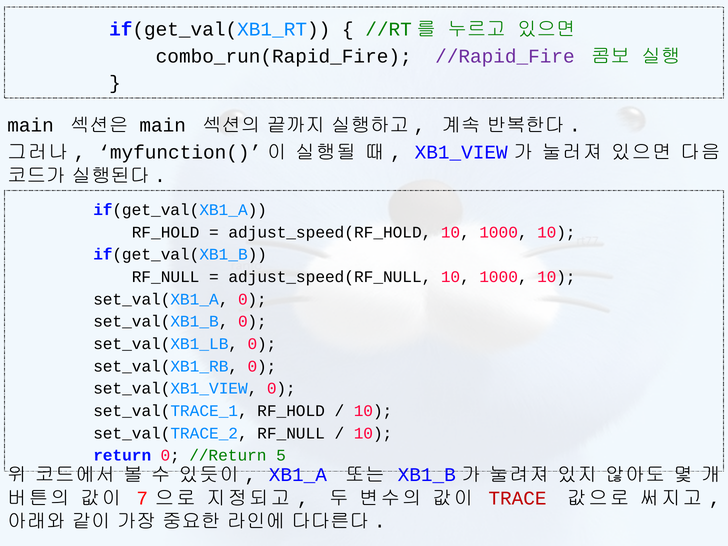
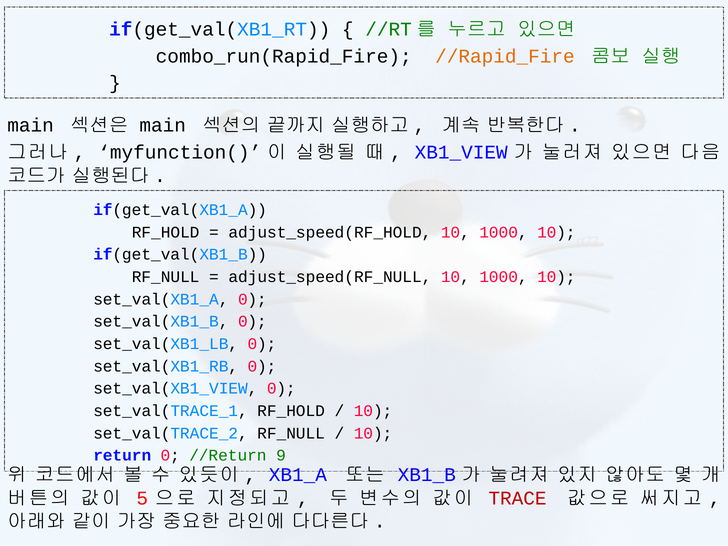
//Rapid_Fire colour: purple -> orange (505, 56)
5: 5 -> 9 (281, 455)
7: 7 -> 5 (142, 498)
